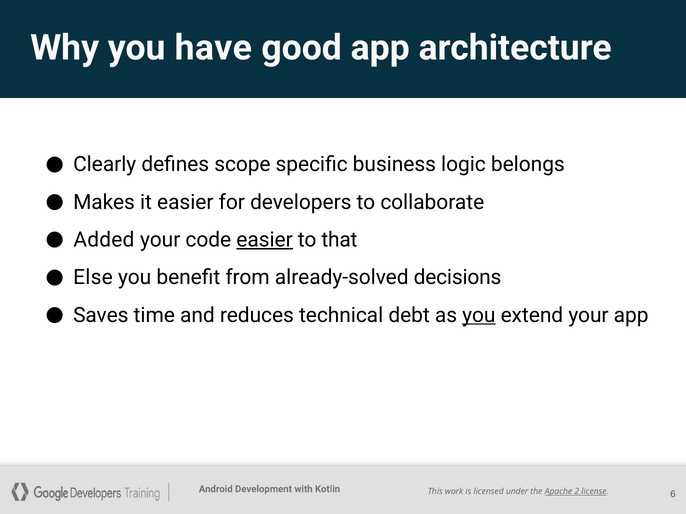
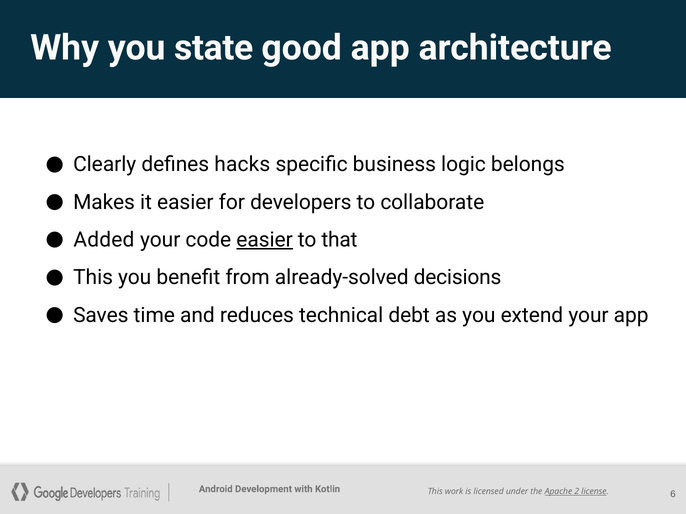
have: have -> state (214, 48)
scope: scope -> hacks (242, 165)
Else: Else -> This (93, 278)
you underline: present -> none (479, 315)
